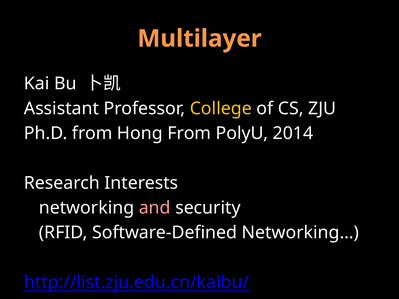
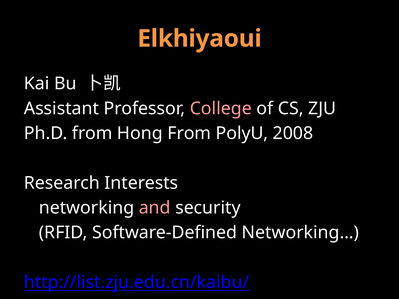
Multilayer: Multilayer -> Elkhiyaoui (200, 39)
College colour: yellow -> pink (221, 109)
2014: 2014 -> 2008 (293, 133)
